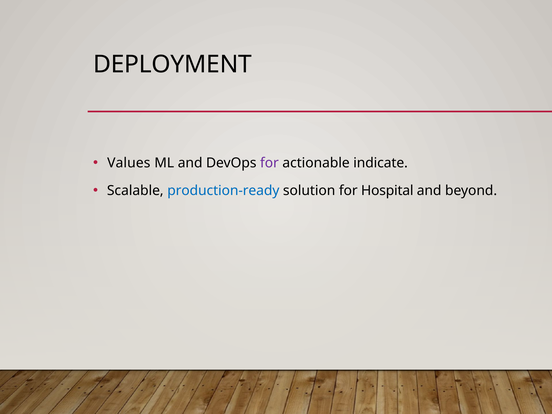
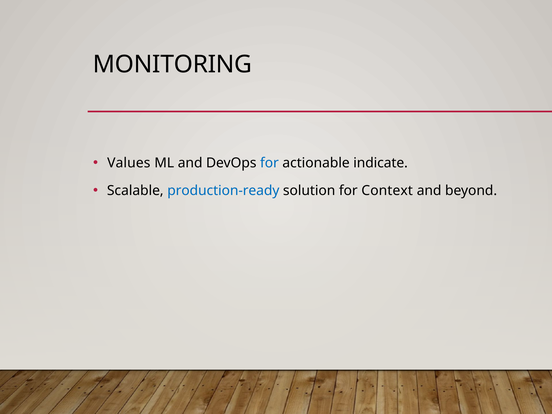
DEPLOYMENT: DEPLOYMENT -> MONITORING (172, 64)
for colour: purple -> blue (269, 163)
Hospital: Hospital -> Context (387, 191)
